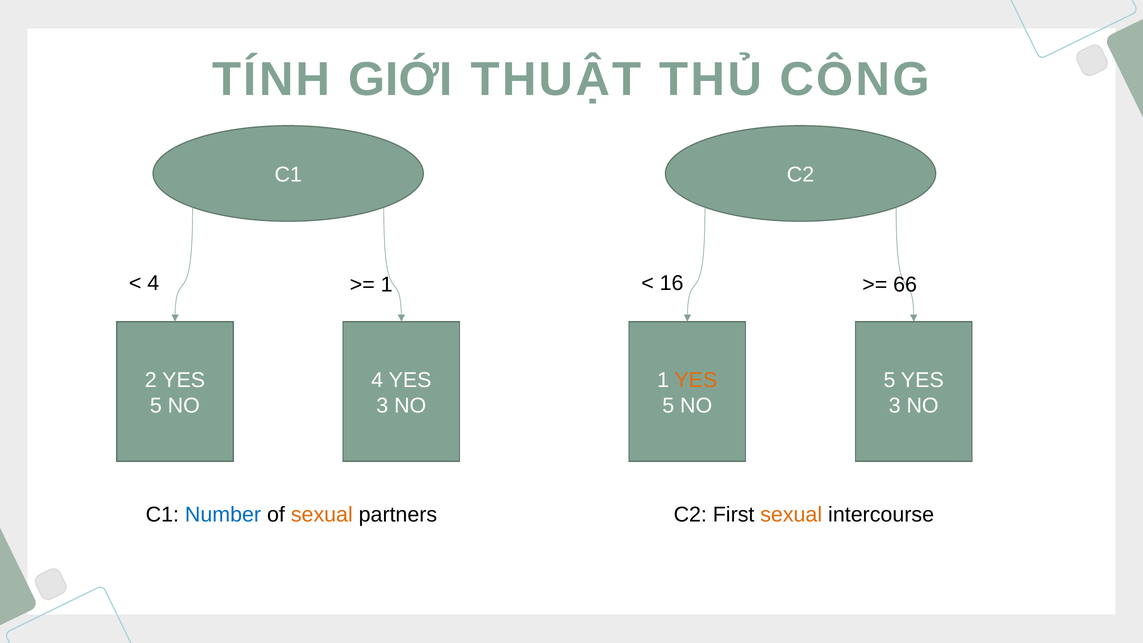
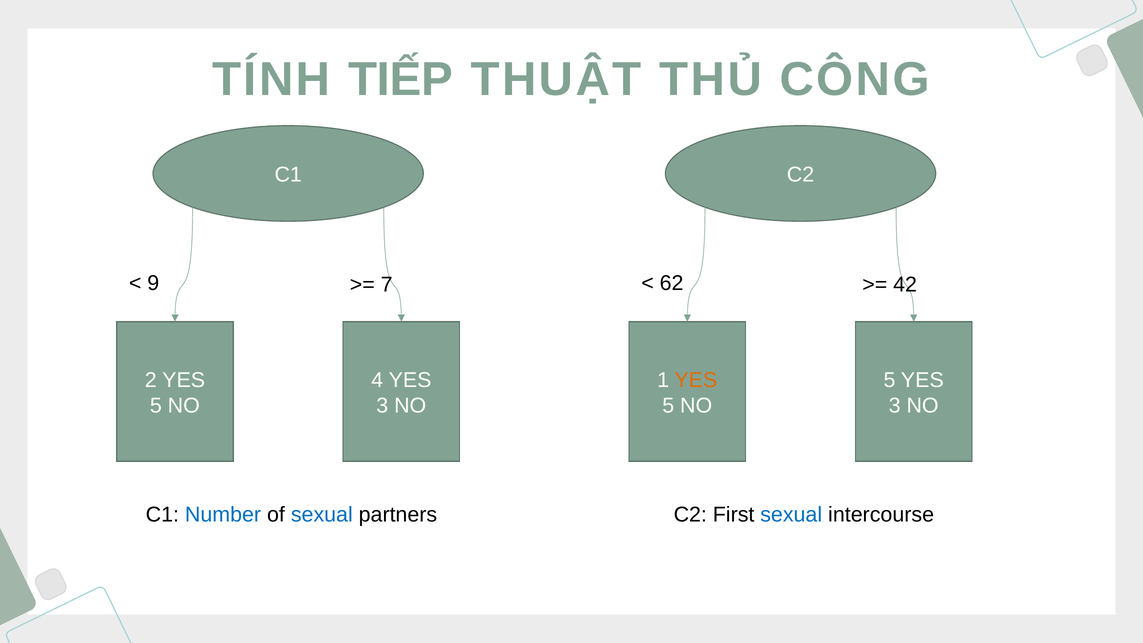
GIỚI: GIỚI -> TIẾP (401, 79)
4: 4 -> 9 (153, 283)
1: 1 -> 7 (387, 285)
16: 16 -> 62 (672, 283)
66: 66 -> 42 (905, 285)
sexual colour: orange -> blue (322, 514)
sexual colour: orange -> blue (791, 514)
